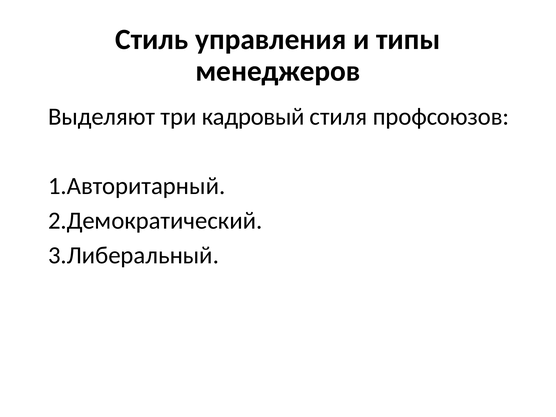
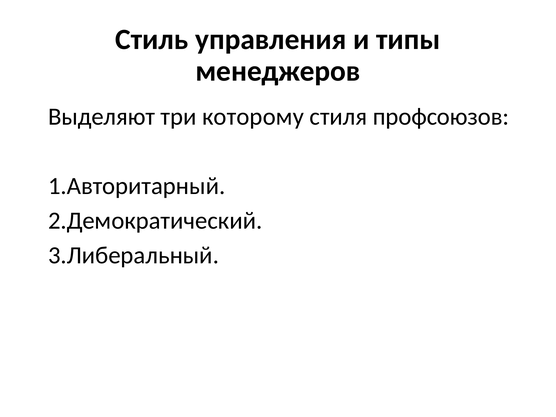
кадровый: кадровый -> которому (253, 117)
